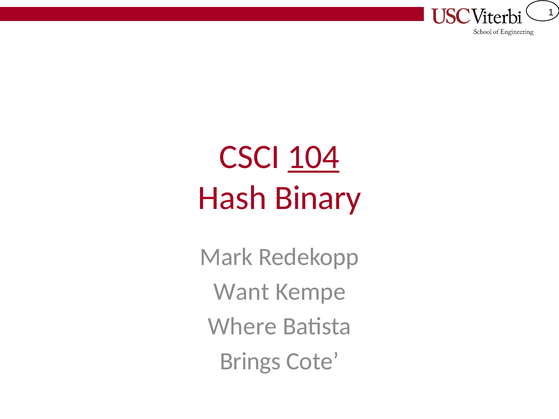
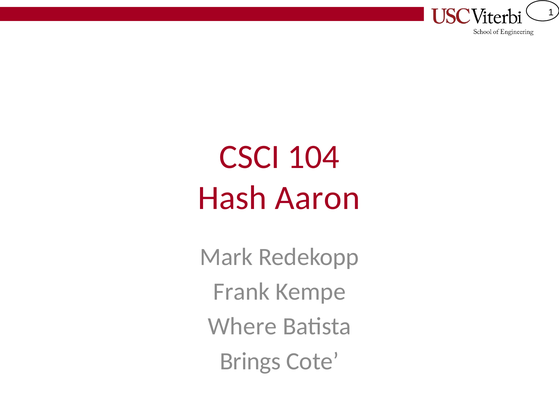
104 underline: present -> none (314, 157)
Binary: Binary -> Aaron (318, 198)
Want: Want -> Frank (242, 292)
